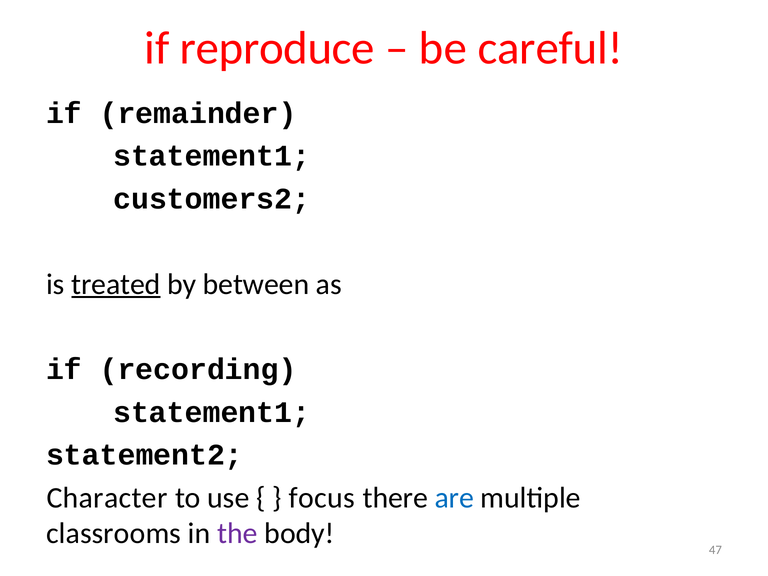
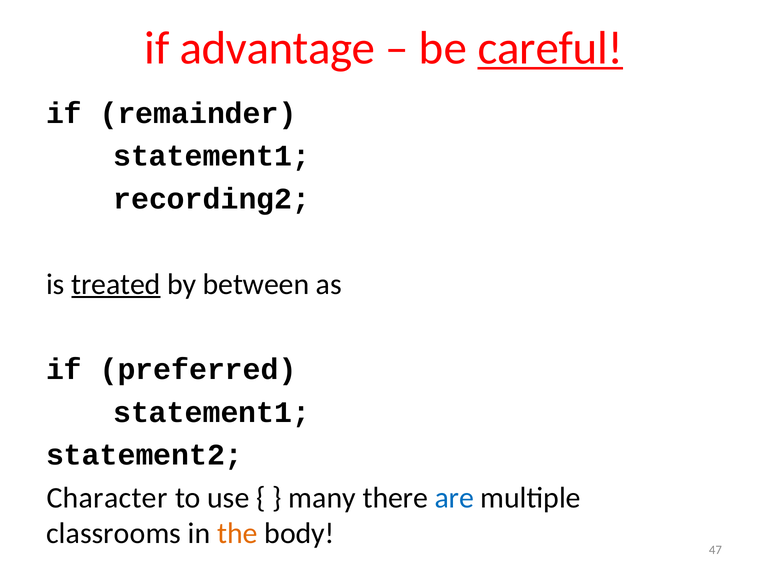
reproduce: reproduce -> advantage (277, 48)
careful underline: none -> present (550, 48)
customers2: customers2 -> recording2 (212, 199)
recording: recording -> preferred (198, 370)
focus: focus -> many (322, 498)
the colour: purple -> orange (237, 534)
